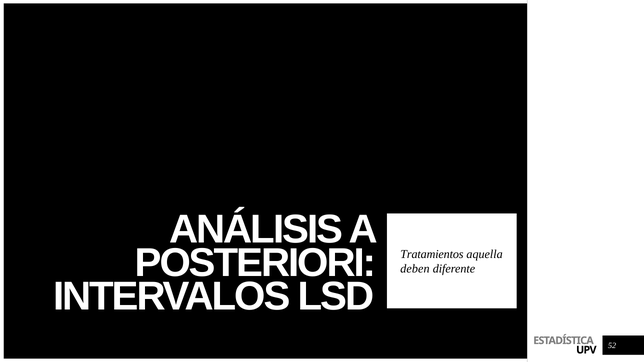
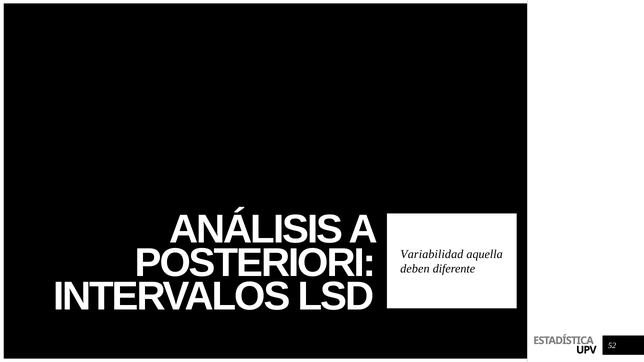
Tratamientos: Tratamientos -> Variabilidad (432, 255)
